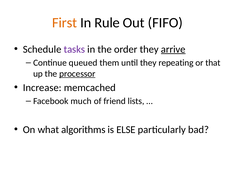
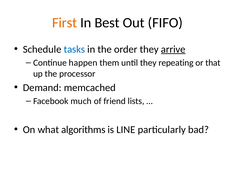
Rule: Rule -> Best (107, 23)
tasks colour: purple -> blue (74, 49)
queued: queued -> happen (83, 63)
processor underline: present -> none (77, 74)
Increase: Increase -> Demand (42, 88)
ELSE: ELSE -> LINE (126, 130)
